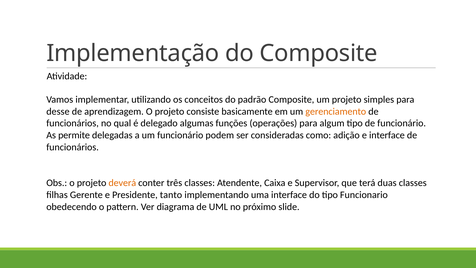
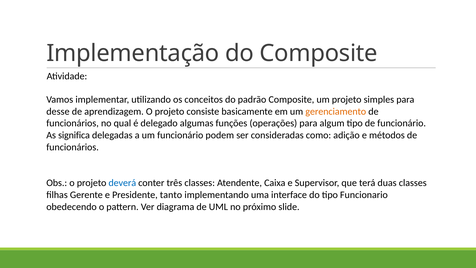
permite: permite -> significa (74, 135)
e interface: interface -> métodos (387, 135)
deverá colour: orange -> blue (122, 183)
